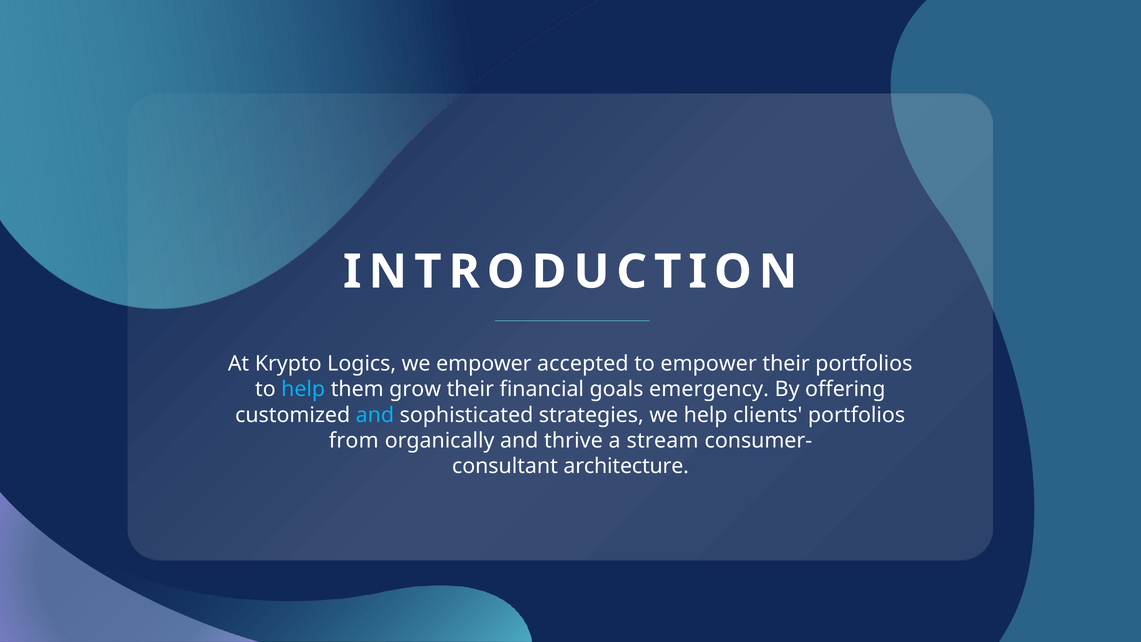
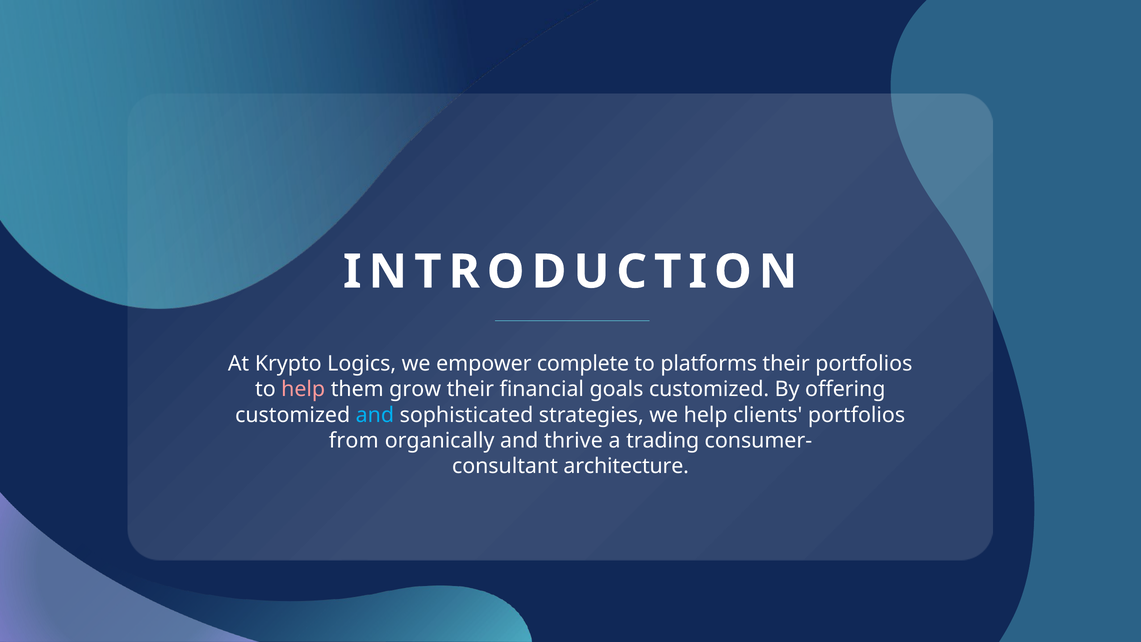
accepted: accepted -> complete (583, 363)
to empower: empower -> platforms (709, 363)
help colour: light blue -> pink (303, 389)
goals emergency: emergency -> customized (709, 389)
stream: stream -> trading (663, 440)
